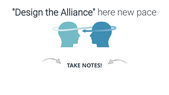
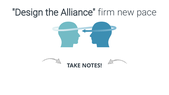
here: here -> firm (106, 12)
